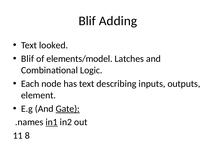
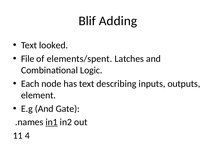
Blif: Blif -> File (28, 59)
elements/model: elements/model -> elements/spent (79, 59)
Gate underline: present -> none (68, 109)
8: 8 -> 4 (27, 136)
